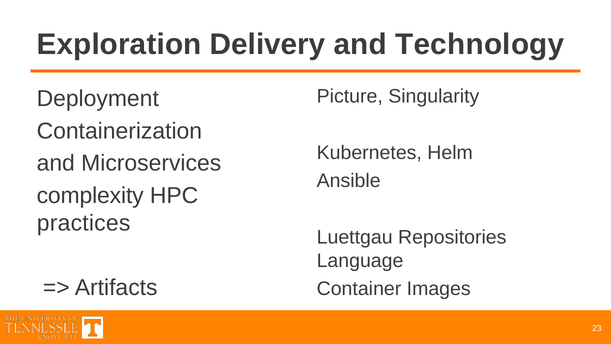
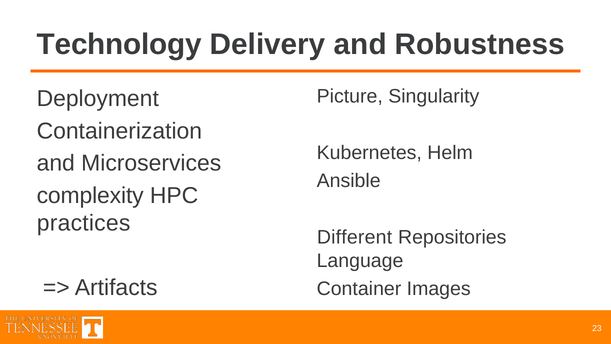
Exploration: Exploration -> Technology (119, 44)
Technology: Technology -> Robustness (480, 44)
Luettgau: Luettgau -> Different (355, 237)
